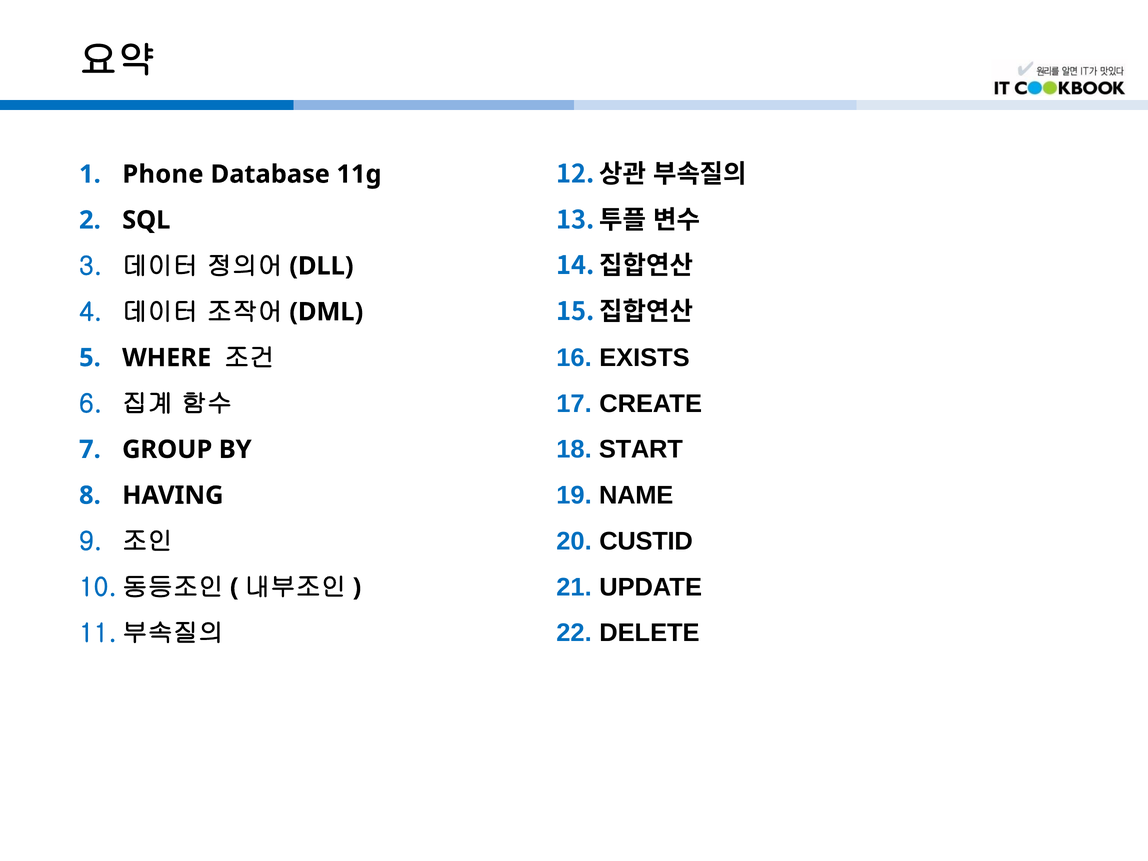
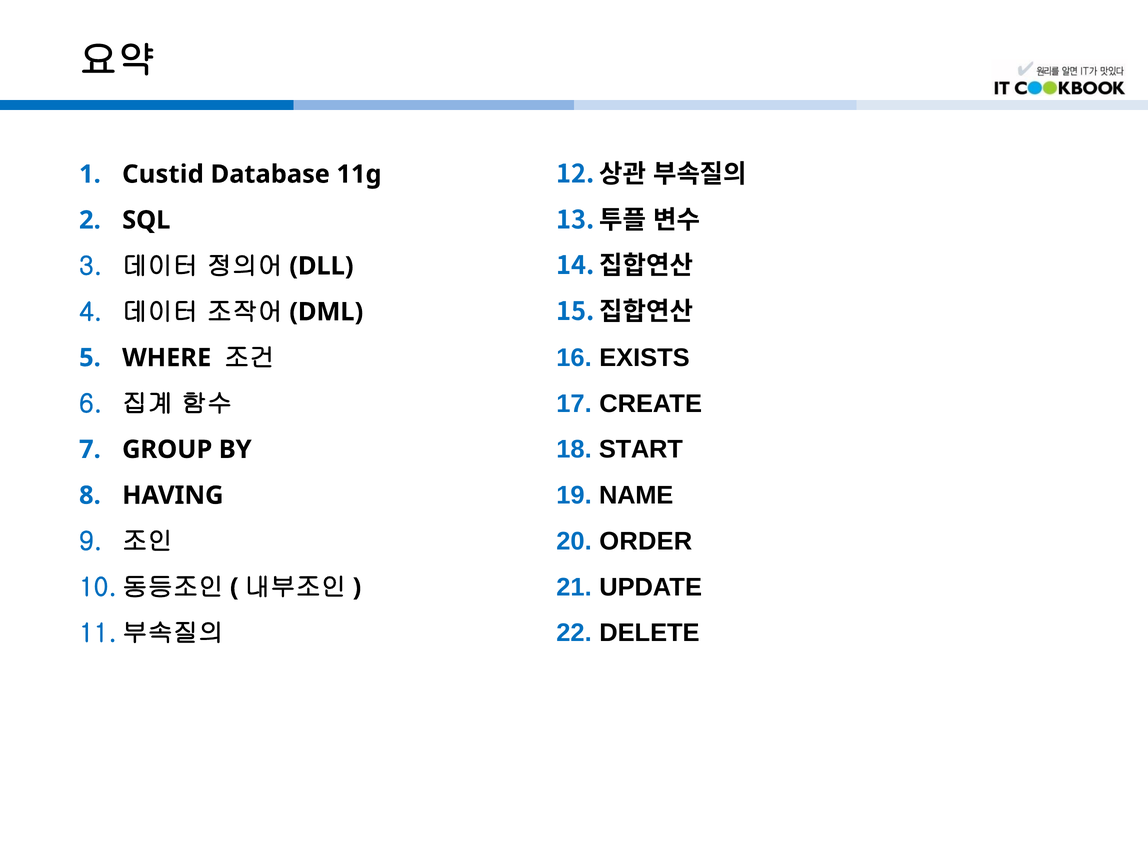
Phone: Phone -> Custid (163, 174)
CUSTID: CUSTID -> ORDER (646, 541)
